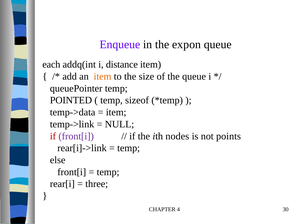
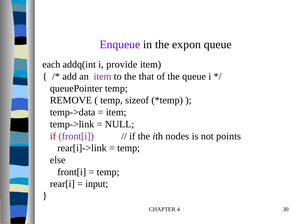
distance: distance -> provide (122, 65)
item colour: orange -> purple (103, 76)
size: size -> that (146, 76)
POINTED: POINTED -> REMOVE (71, 100)
three: three -> input (97, 184)
